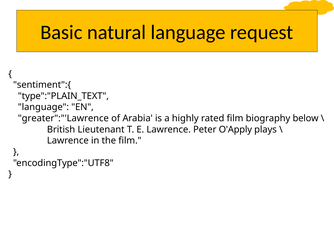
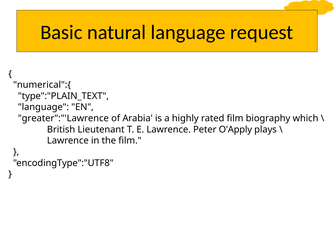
sentiment":{: sentiment":{ -> numerical":{ (42, 85)
below: below -> which (306, 118)
